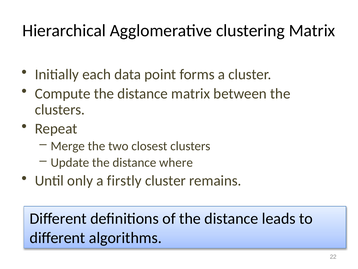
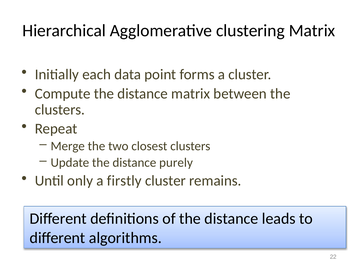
where: where -> purely (176, 162)
